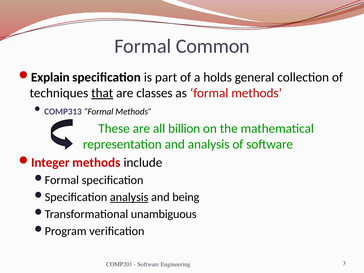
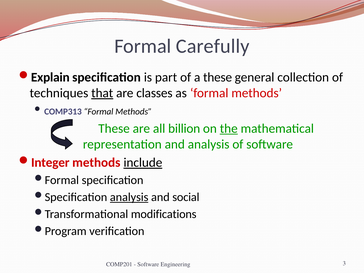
Common: Common -> Carefully (213, 46)
a holds: holds -> these (218, 77)
the underline: none -> present (229, 128)
include underline: none -> present (143, 163)
being: being -> social (186, 197)
unambiguous: unambiguous -> modifications (164, 214)
